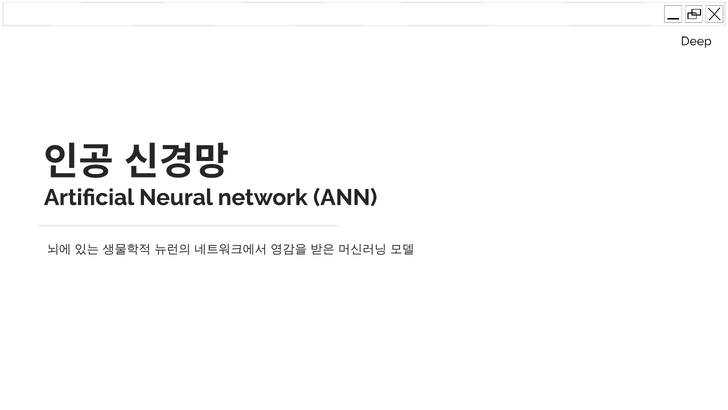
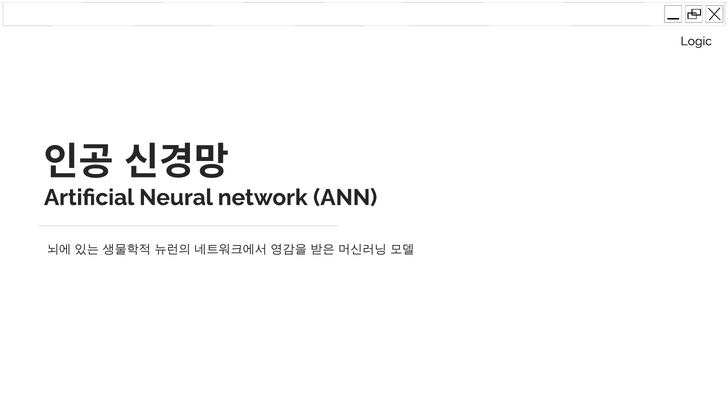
Deep: Deep -> Logic (696, 41)
